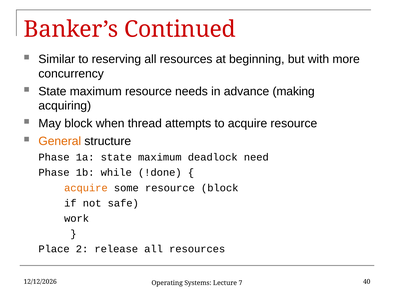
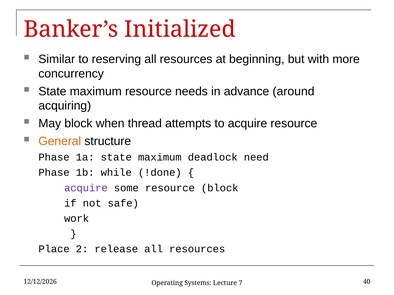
Continued: Continued -> Initialized (180, 29)
making: making -> around (294, 91)
acquire colour: orange -> purple (86, 188)
